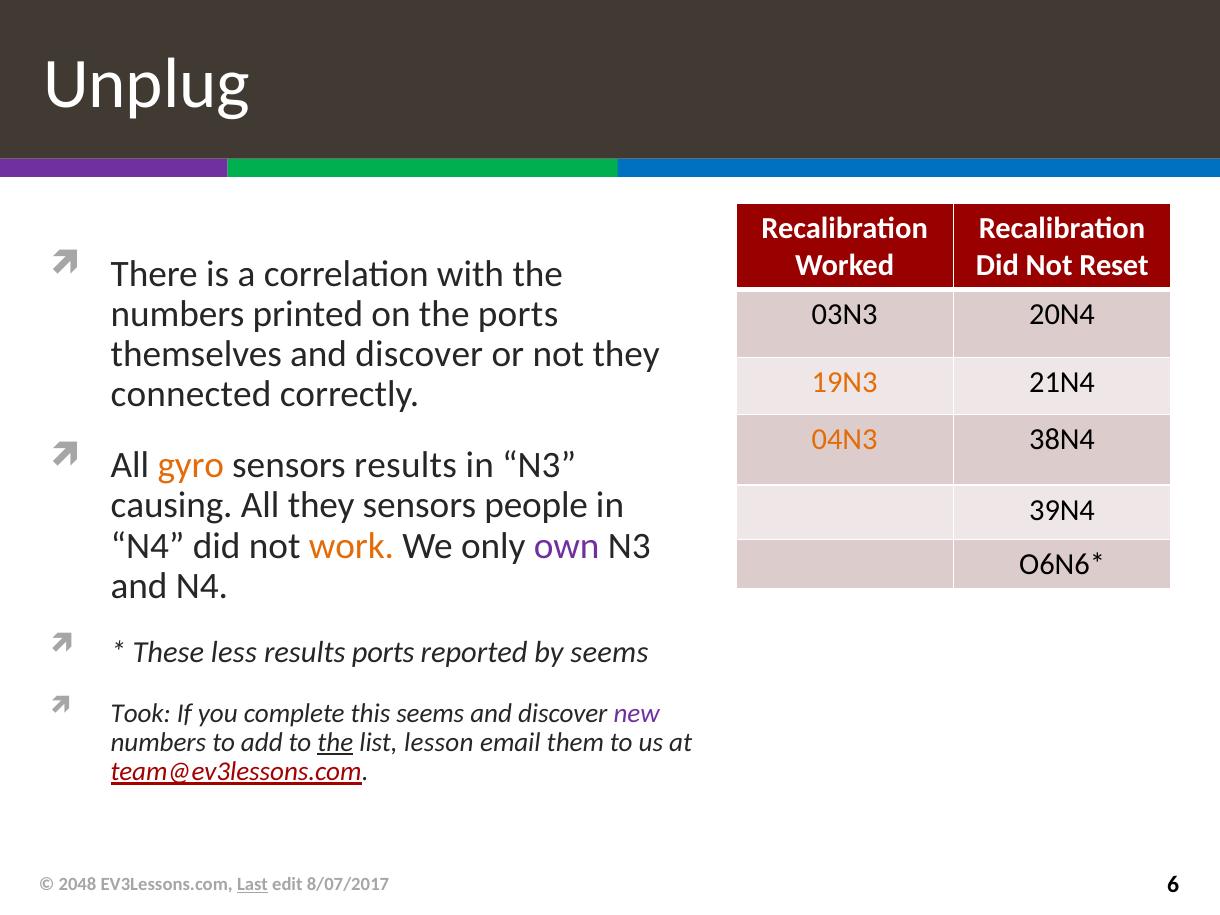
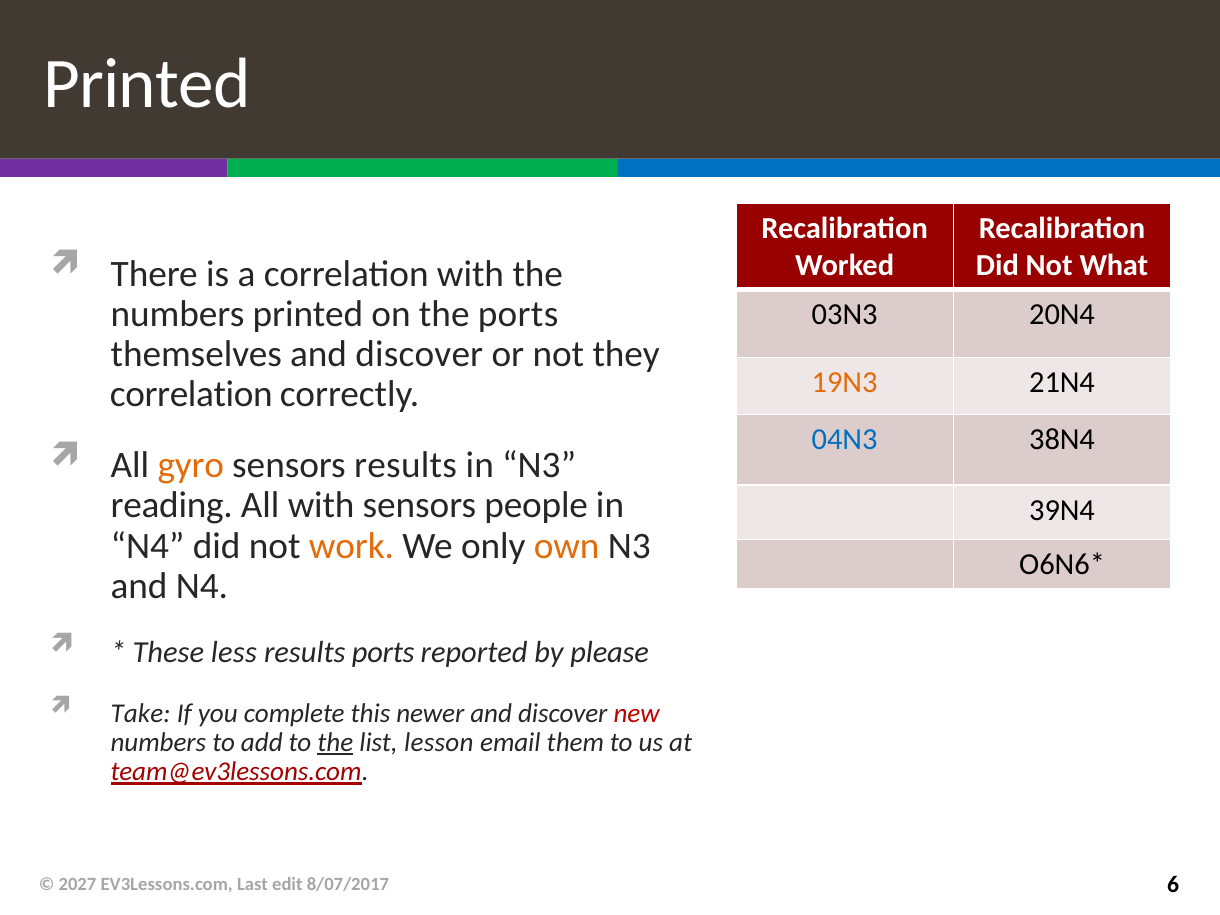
Unplug: Unplug -> Printed (147, 84)
Reset: Reset -> What (1114, 265)
connected: connected -> correlation (191, 394)
04N3 colour: orange -> blue (845, 440)
causing: causing -> reading (172, 505)
All they: they -> with (321, 505)
own colour: purple -> orange (567, 546)
by seems: seems -> please (610, 652)
Took: Took -> Take (141, 713)
this seems: seems -> newer (430, 713)
new colour: purple -> red (637, 713)
2048: 2048 -> 2027 (77, 884)
Last underline: present -> none (252, 884)
